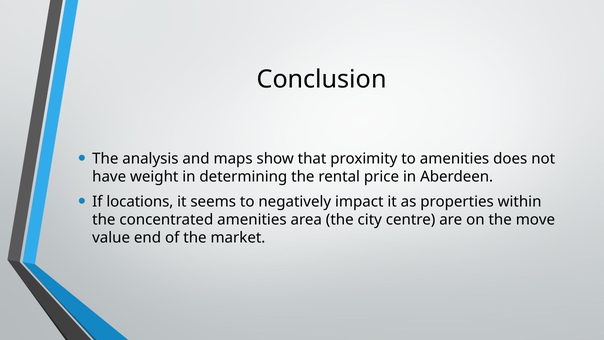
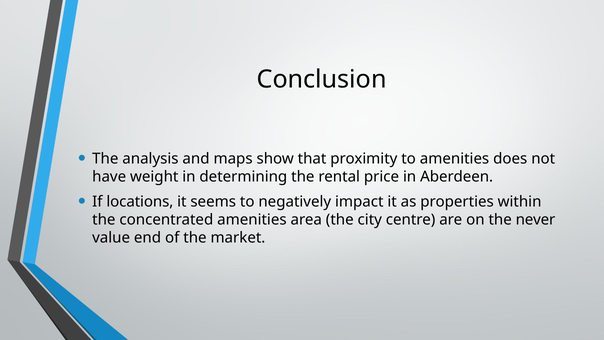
move: move -> never (535, 220)
